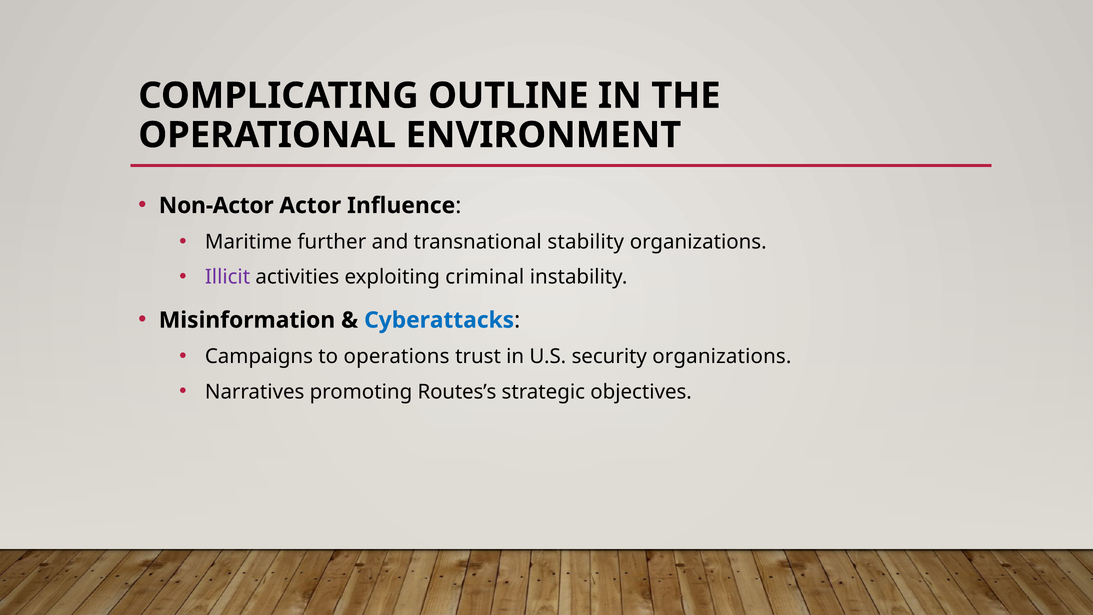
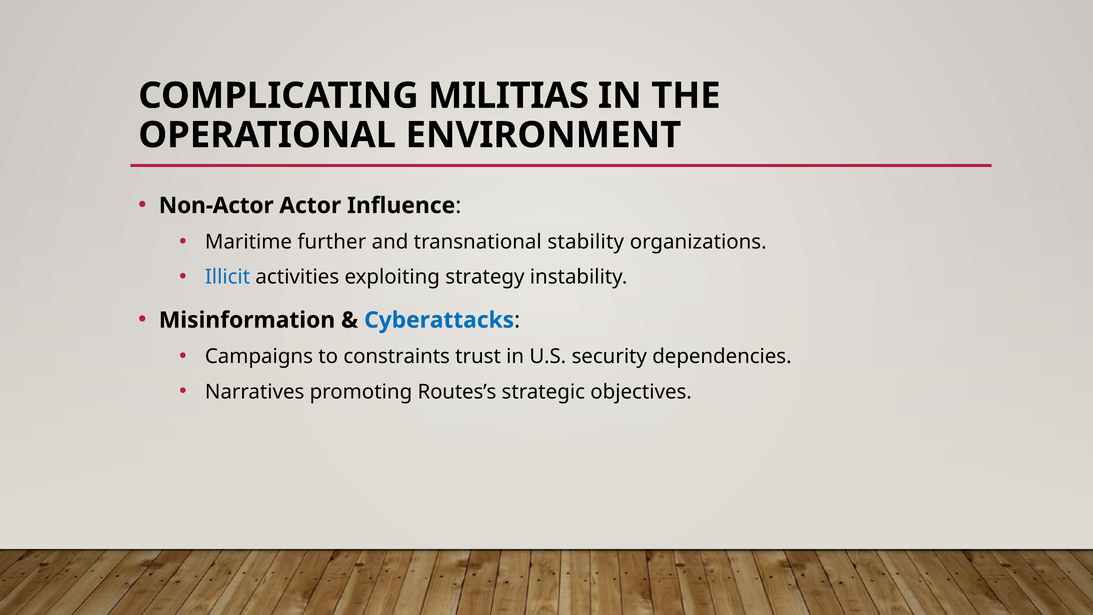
OUTLINE: OUTLINE -> MILITIAS (509, 96)
Illicit colour: purple -> blue (228, 277)
criminal: criminal -> strategy (485, 277)
operations: operations -> constraints (397, 356)
security organizations: organizations -> dependencies (722, 356)
